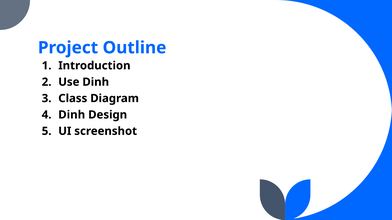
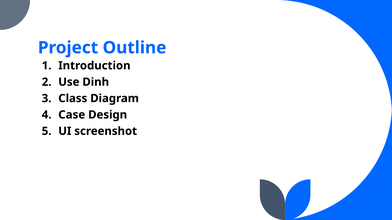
Dinh: Dinh -> Case (72, 115)
